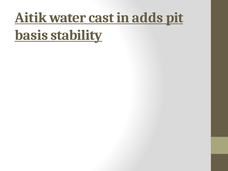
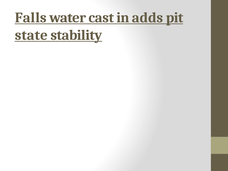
Aitik: Aitik -> Falls (31, 18)
basis: basis -> state (31, 35)
